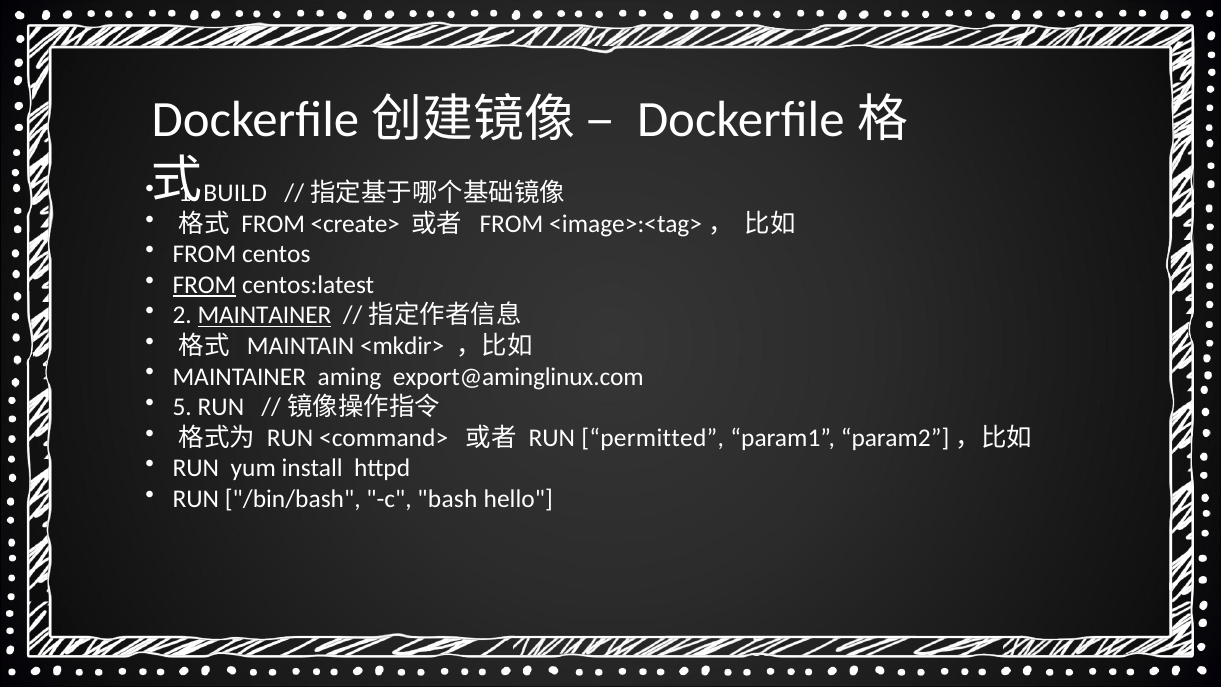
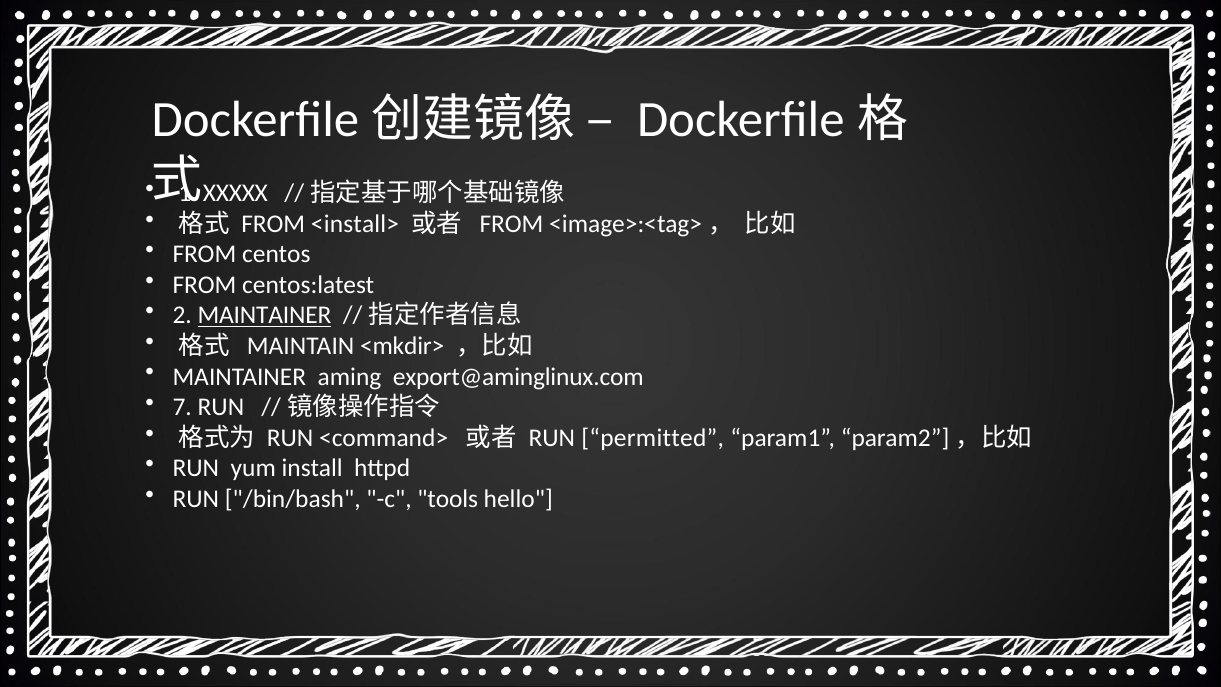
BUILD: BUILD -> XXXXX (235, 193)
<create>: <create> -> <install> (355, 224)
FROM underline: present -> none (204, 285)
5: 5 -> 7 (182, 407)
bash: bash -> tools (448, 499)
